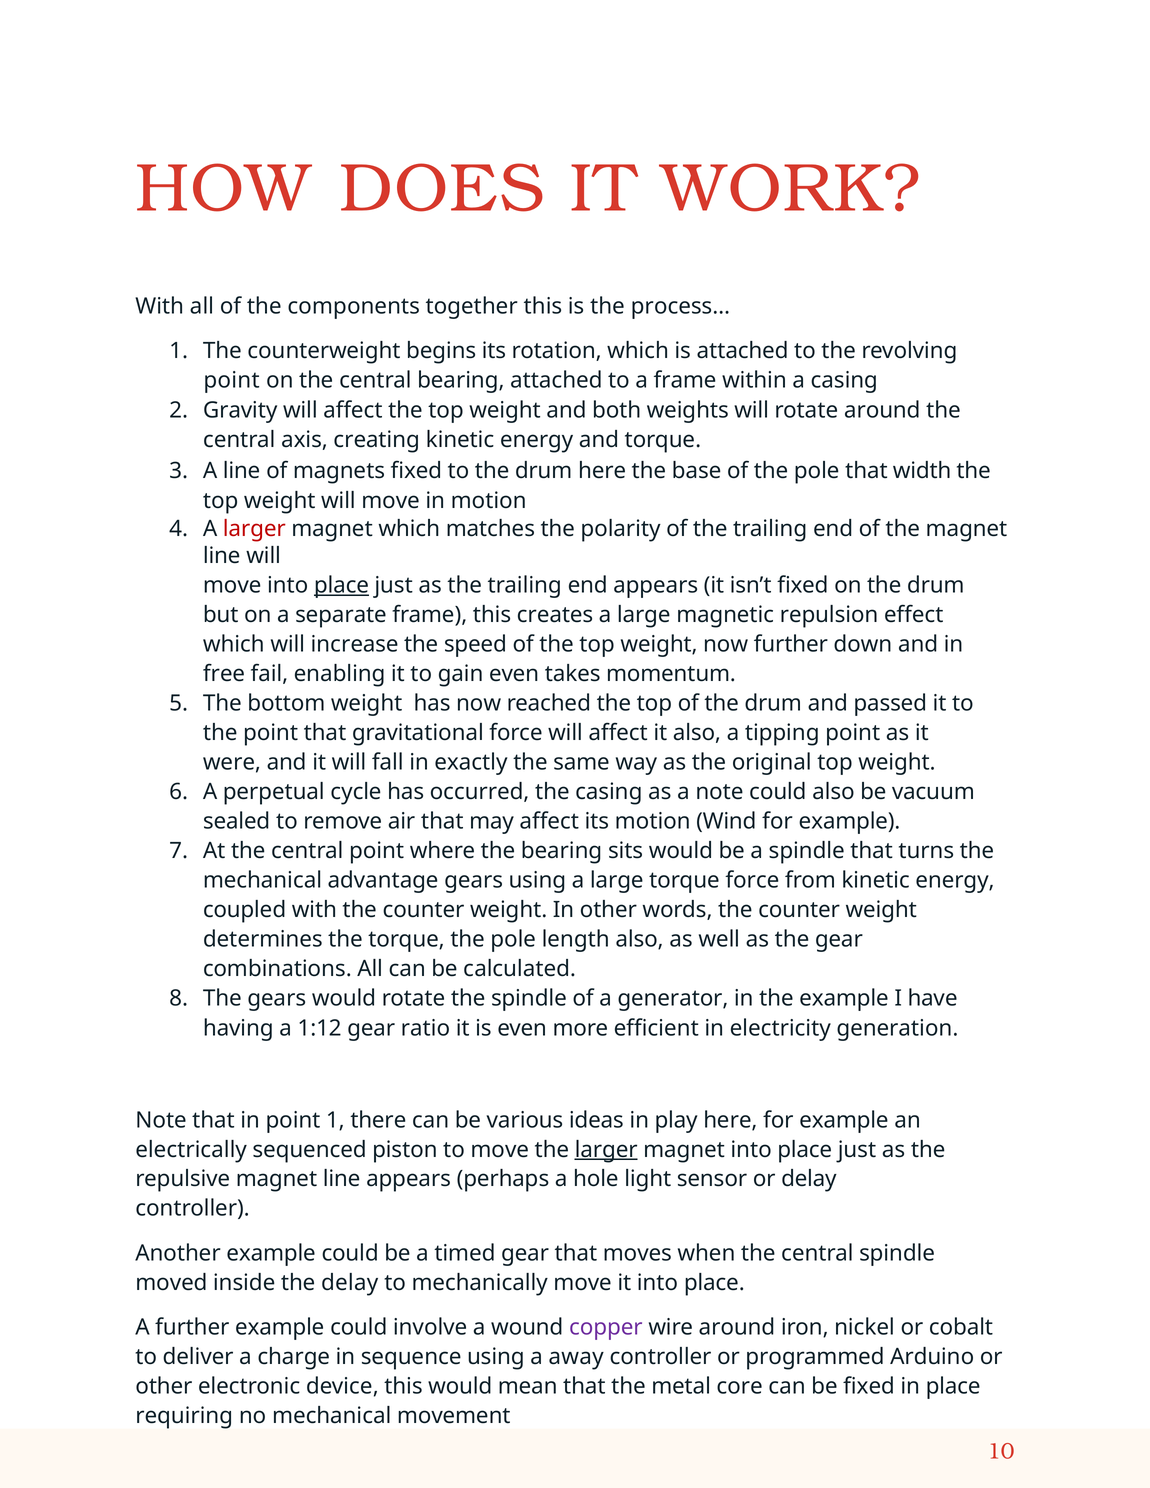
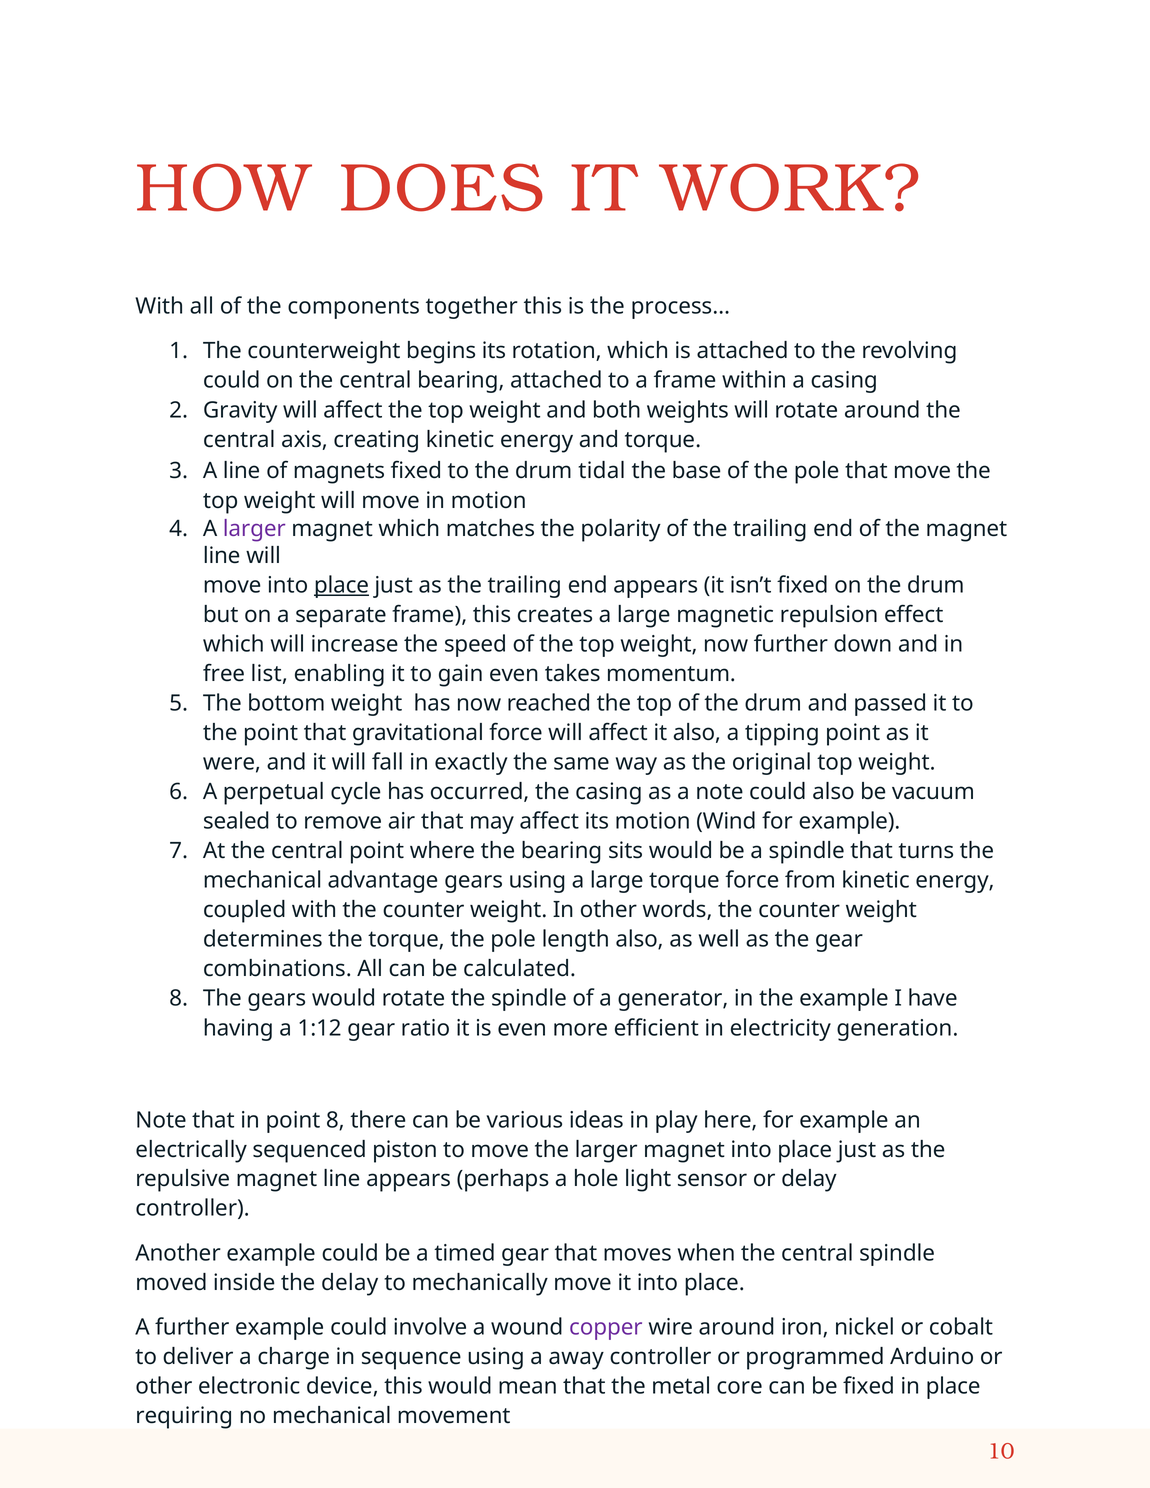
point: point -> could (232, 381)
drum here: here -> tidal (602, 471)
that width: width -> move (922, 471)
larger colour: red -> purple (254, 529)
fail: fail -> list (269, 674)
point 1: 1 -> 8 (335, 1120)
larger underline: present -> none (606, 1150)
